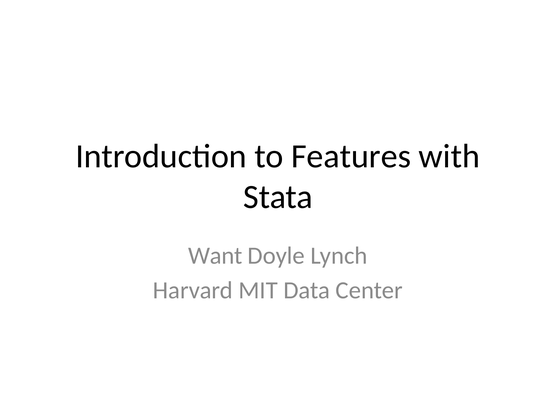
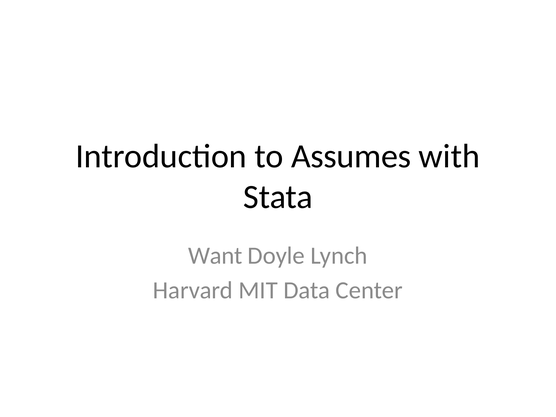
Features: Features -> Assumes (351, 156)
